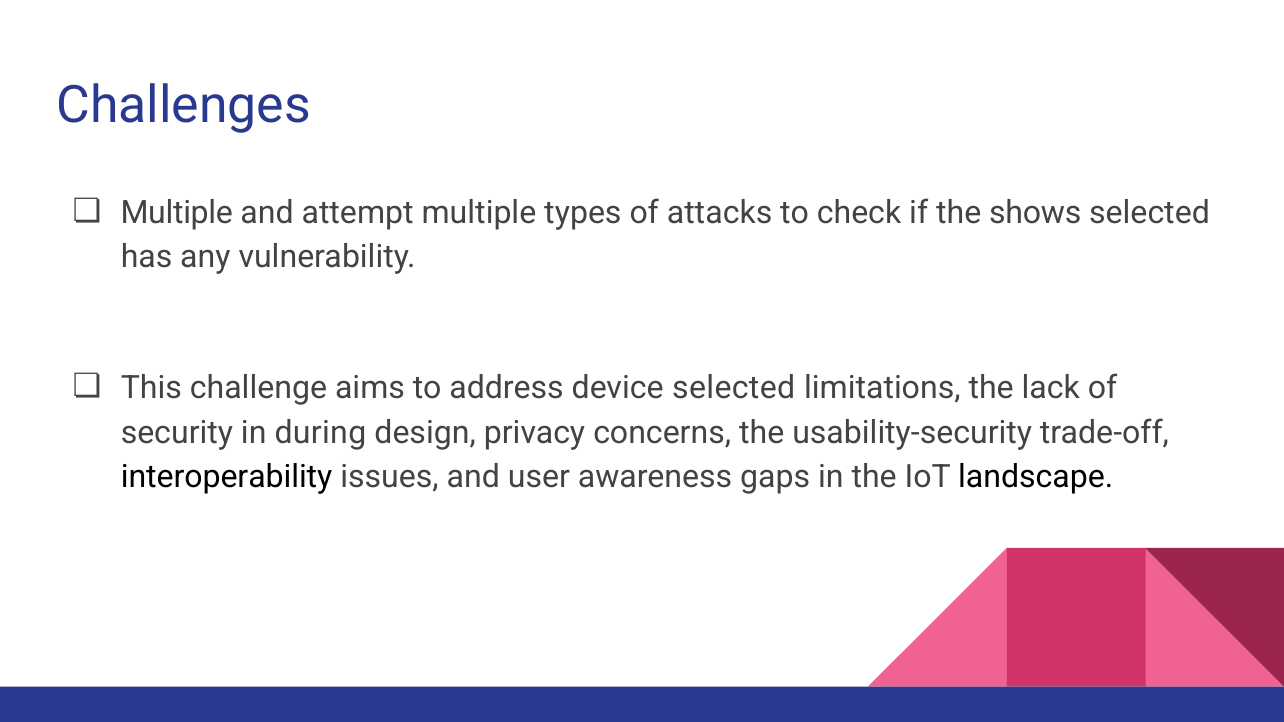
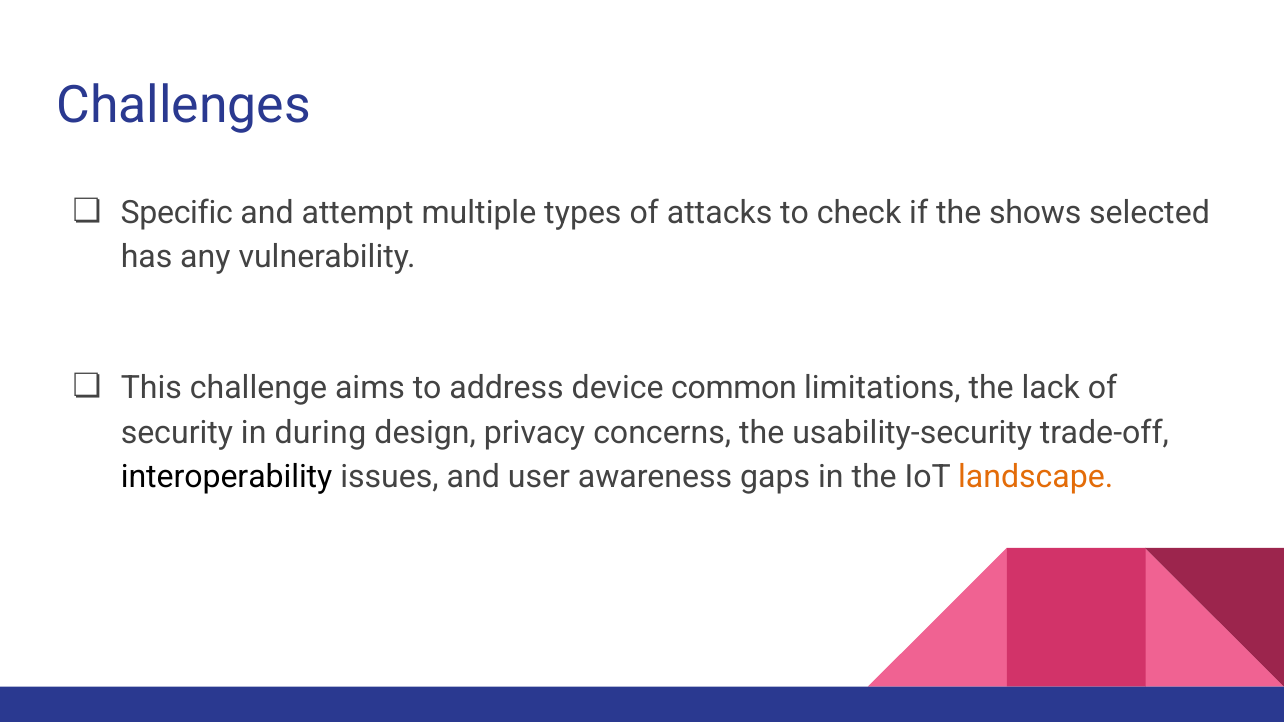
Multiple: Multiple -> Specific (177, 213)
device selected: selected -> common (734, 388)
landscape colour: black -> orange (1036, 477)
